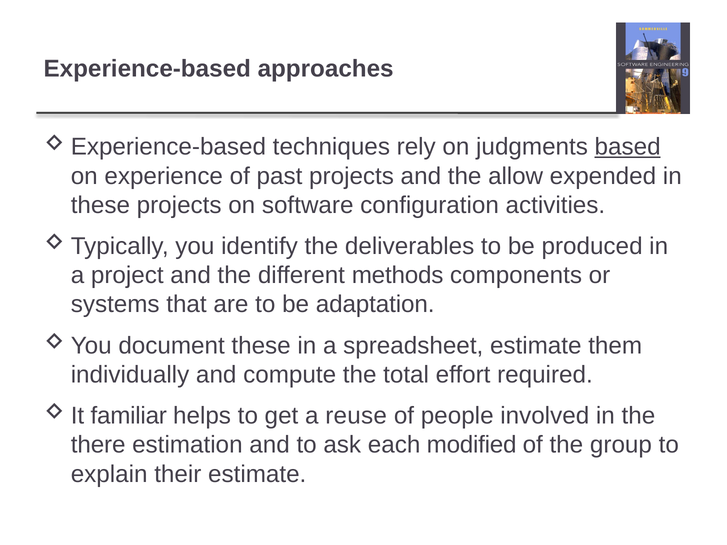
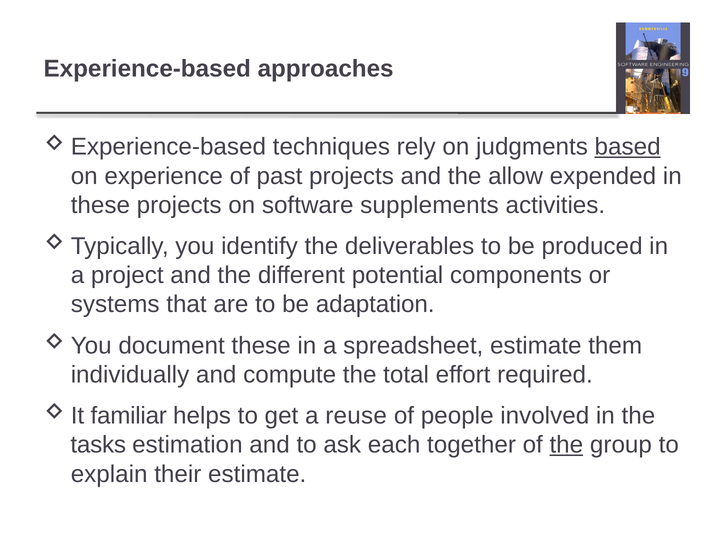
configuration: configuration -> supplements (429, 205)
methods: methods -> potential (398, 276)
there: there -> tasks (98, 445)
modified: modified -> together (472, 445)
the underline: none -> present (566, 445)
